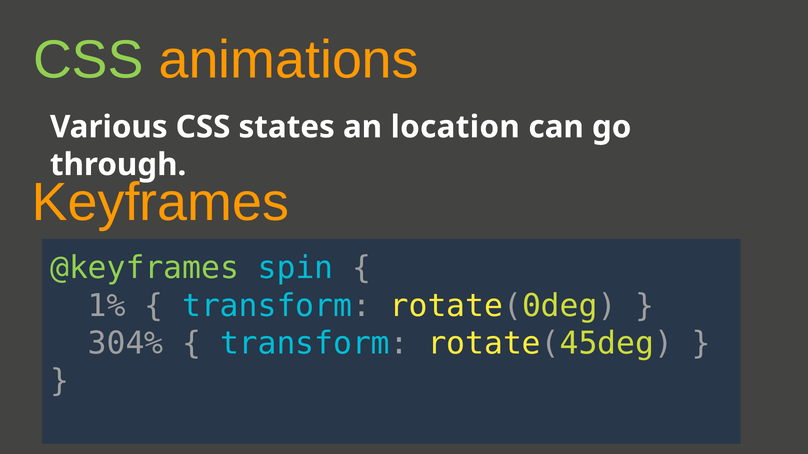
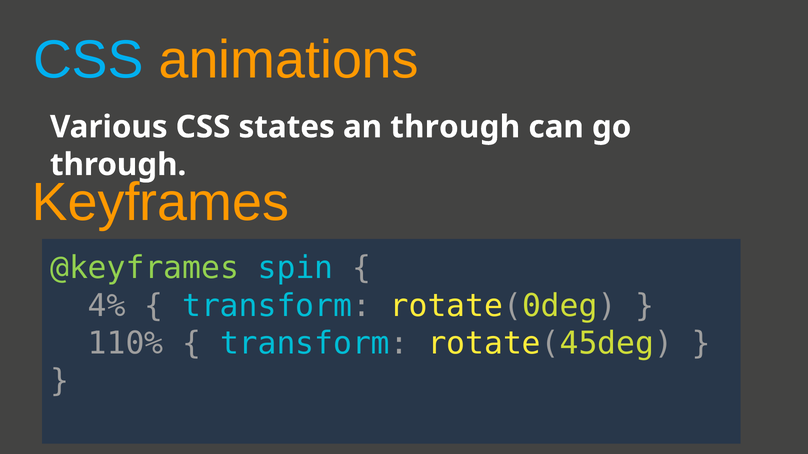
CSS colour: light green -> light blue (88, 60)
an location: location -> through (455, 127)
1%: 1% -> 4% (107, 306)
304%: 304% -> 110% (126, 344)
